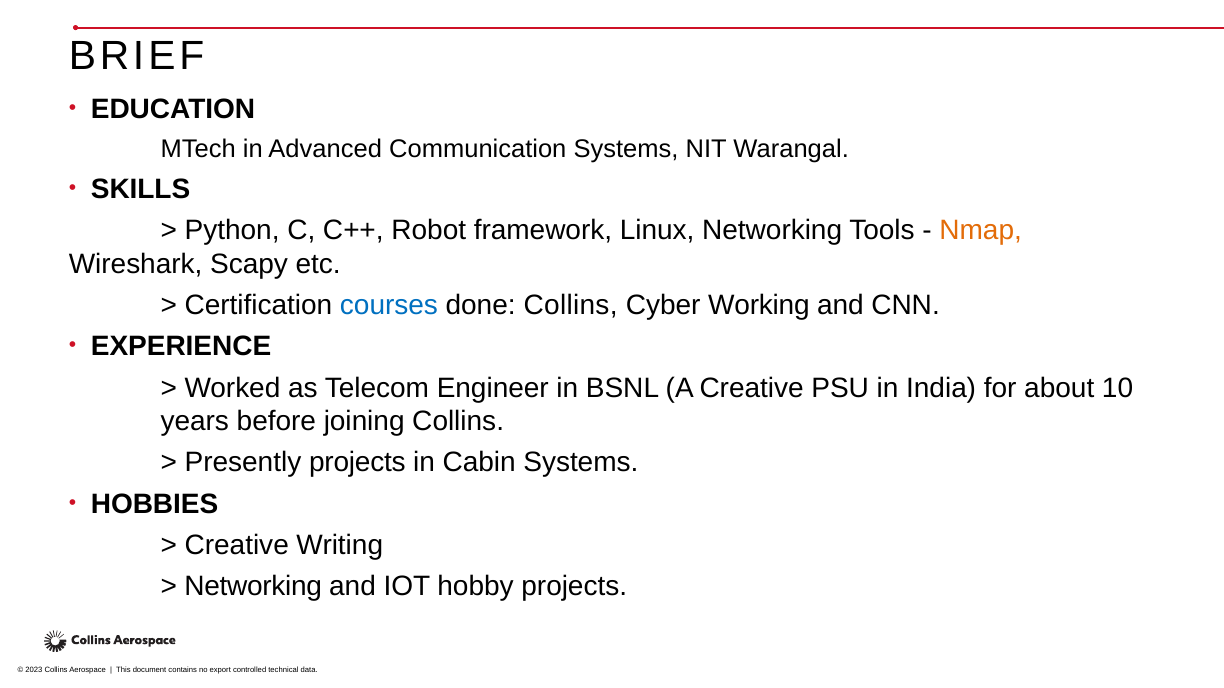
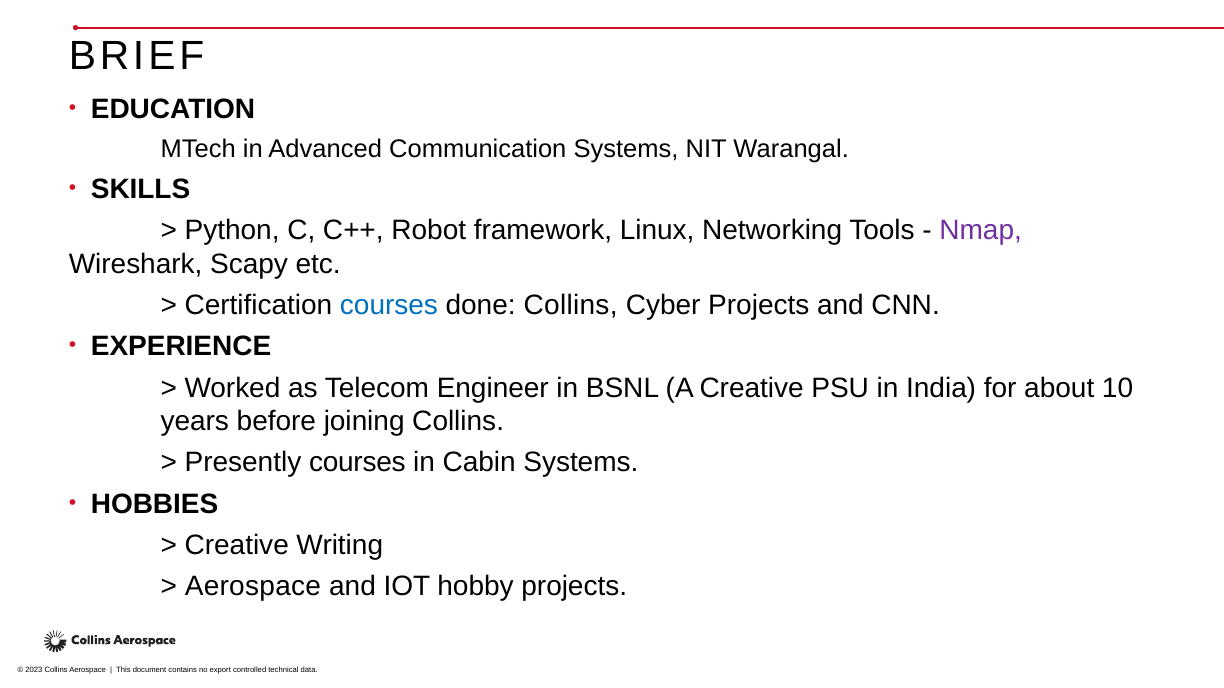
Nmap colour: orange -> purple (981, 231)
Cyber Working: Working -> Projects (759, 305)
Presently projects: projects -> courses (357, 463)
Networking: Networking -> Aerospace (253, 587)
